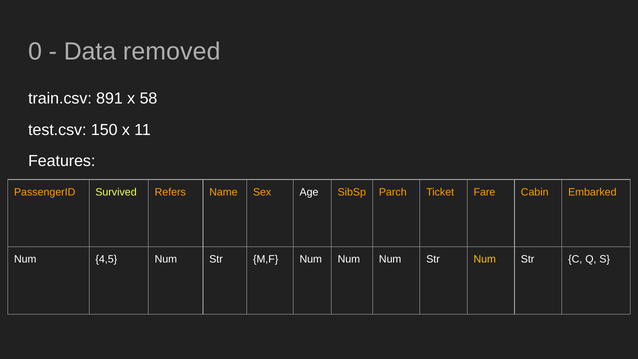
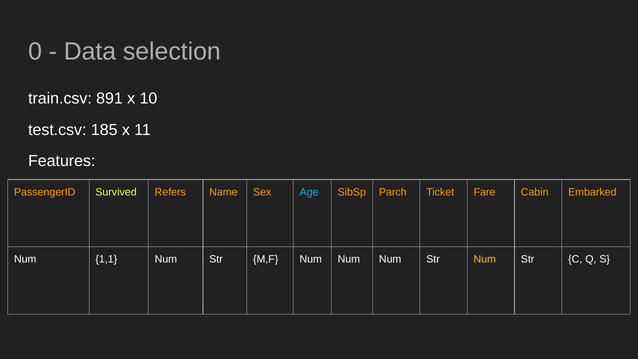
removed: removed -> selection (172, 52)
58: 58 -> 10 (148, 99)
150: 150 -> 185 (104, 130)
Age colour: white -> light blue (309, 192)
4,5: 4,5 -> 1,1 (106, 259)
